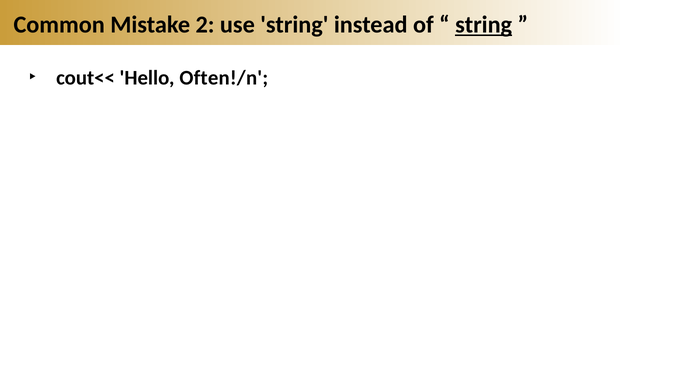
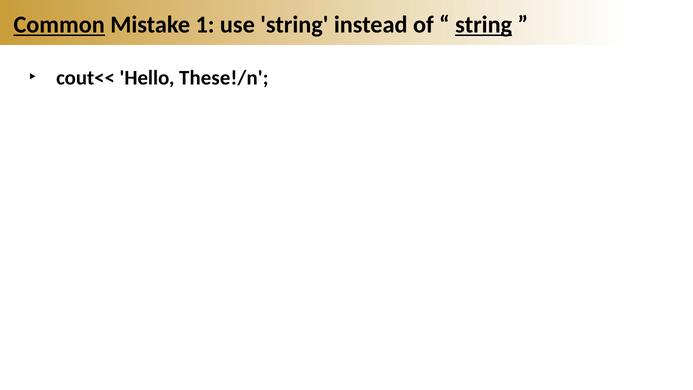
Common underline: none -> present (59, 25)
2: 2 -> 1 (205, 25)
Often!/n: Often!/n -> These!/n (224, 78)
